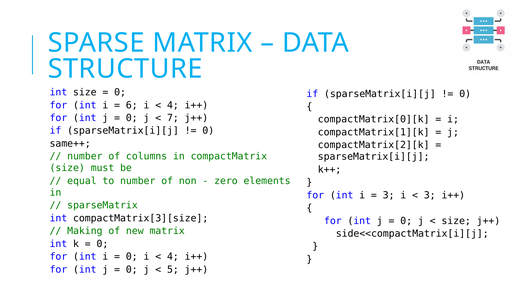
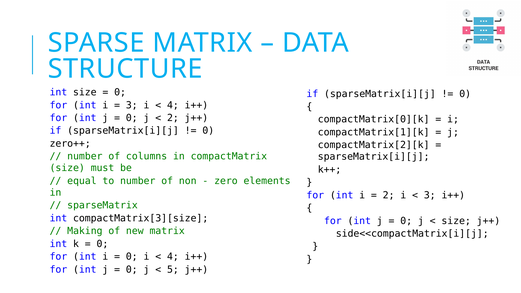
6: 6 -> 3 (132, 105)
7: 7 -> 2 (173, 118)
same++: same++ -> zero++ (70, 144)
3: 3 -> 2 (389, 195)
